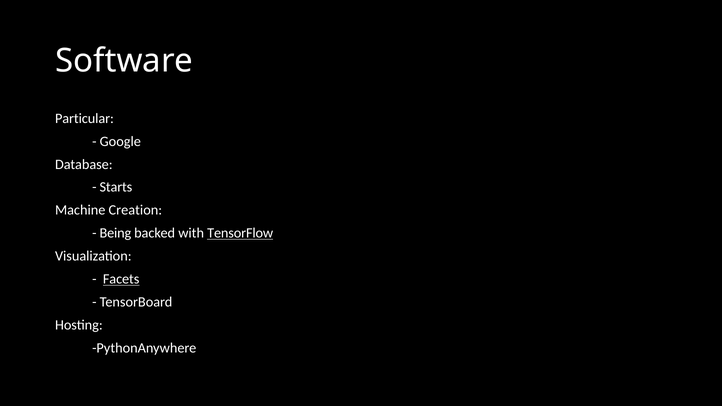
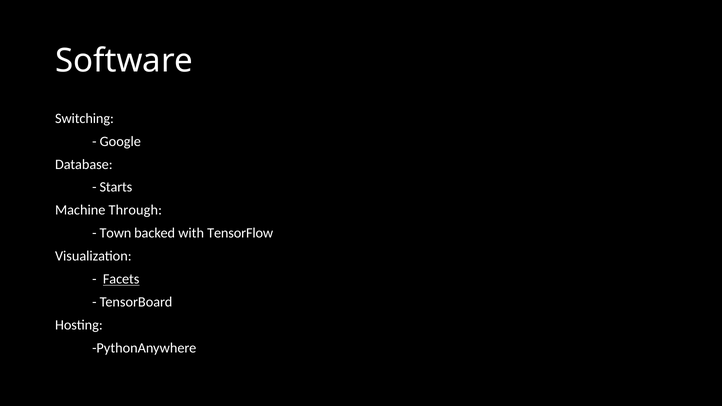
Particular: Particular -> Switching (84, 118)
Creation: Creation -> Through (135, 210)
Being: Being -> Town (115, 233)
TensorFlow underline: present -> none (240, 233)
